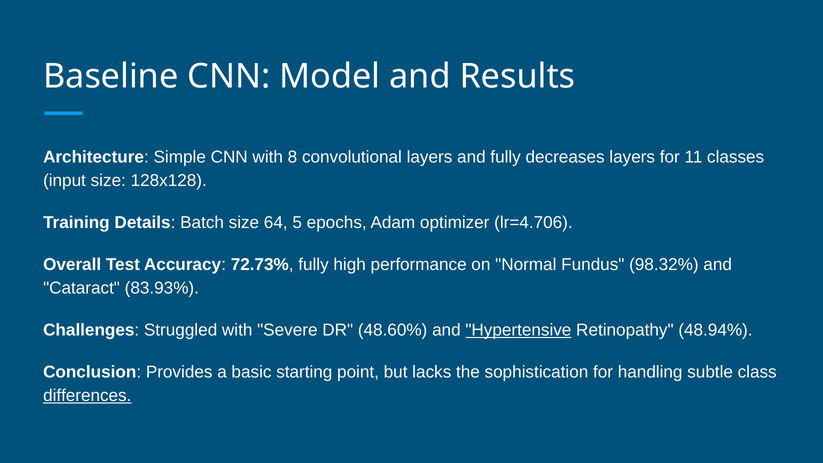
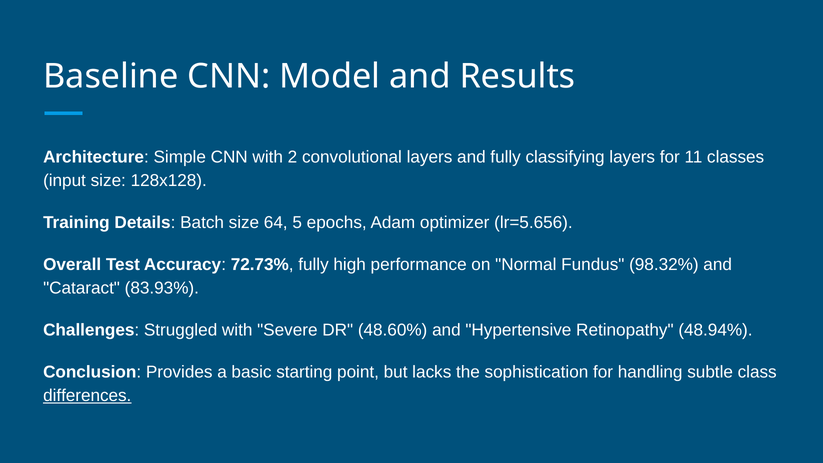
8: 8 -> 2 (292, 157)
decreases: decreases -> classifying (565, 157)
lr=4.706: lr=4.706 -> lr=5.656 (533, 222)
Hypertensive underline: present -> none (518, 330)
